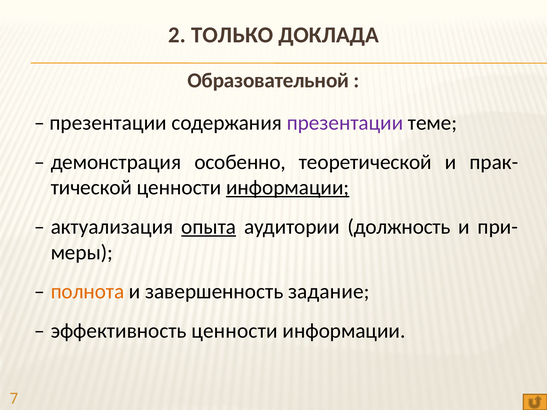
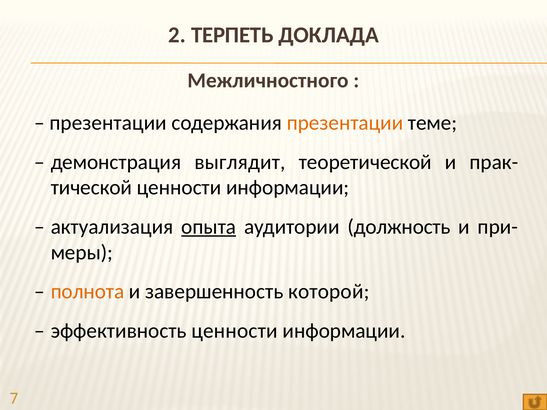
ТОЛЬКО: ТОЛЬКО -> ТЕРПЕТЬ (232, 35)
Образовательной: Образовательной -> Межличностного (268, 81)
презентации colour: purple -> orange (345, 123)
особенно: особенно -> выглядит (240, 162)
информации underline: present -> none (288, 188)
задание: задание -> которой (329, 292)
